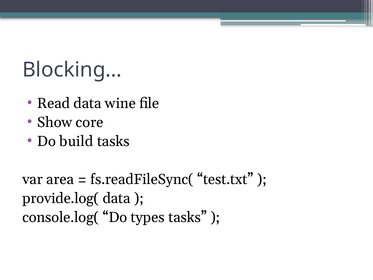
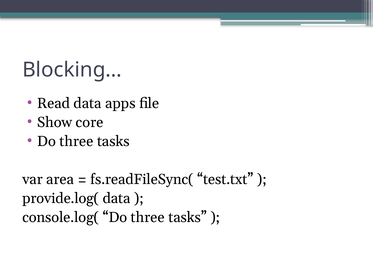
wine: wine -> apps (120, 103)
build: build -> three (76, 141)
console.log( Do types: types -> three (148, 217)
